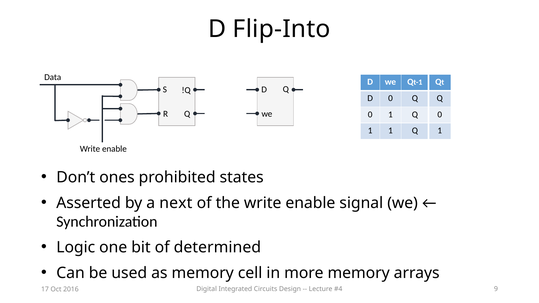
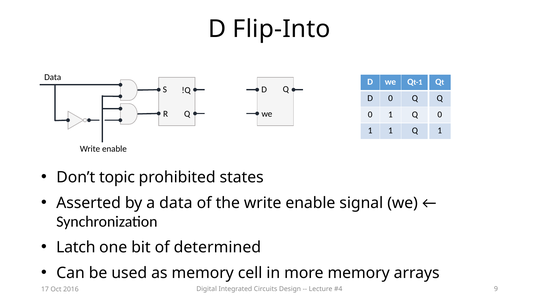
ones: ones -> topic (117, 177)
a next: next -> data (176, 203)
Logic: Logic -> Latch (76, 247)
